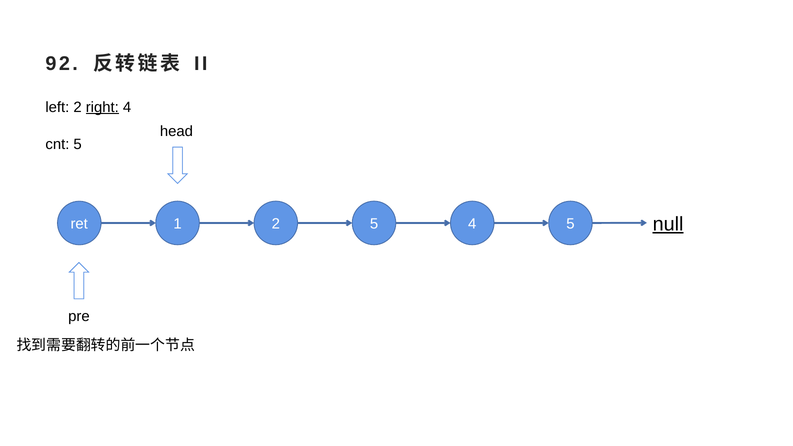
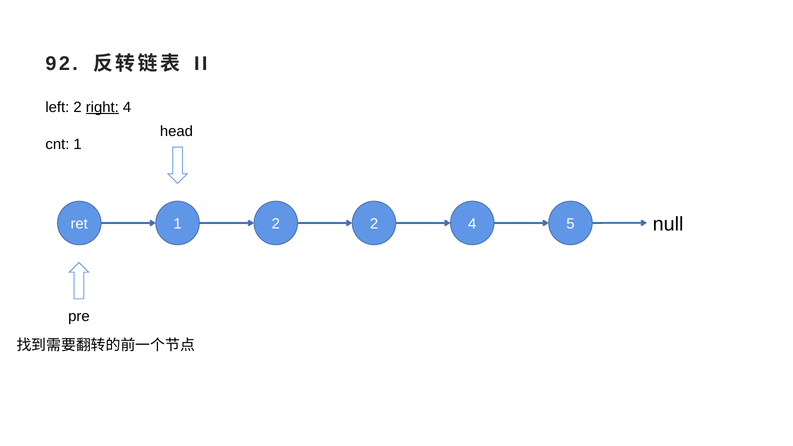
cnt 5: 5 -> 1 (78, 144)
2 5: 5 -> 2 (374, 224)
null underline: present -> none (668, 224)
